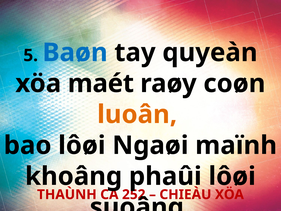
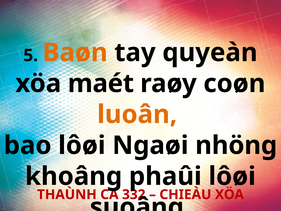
Baøn colour: blue -> orange (75, 53)
maïnh: maïnh -> nhöng (236, 145)
252: 252 -> 332 (134, 194)
